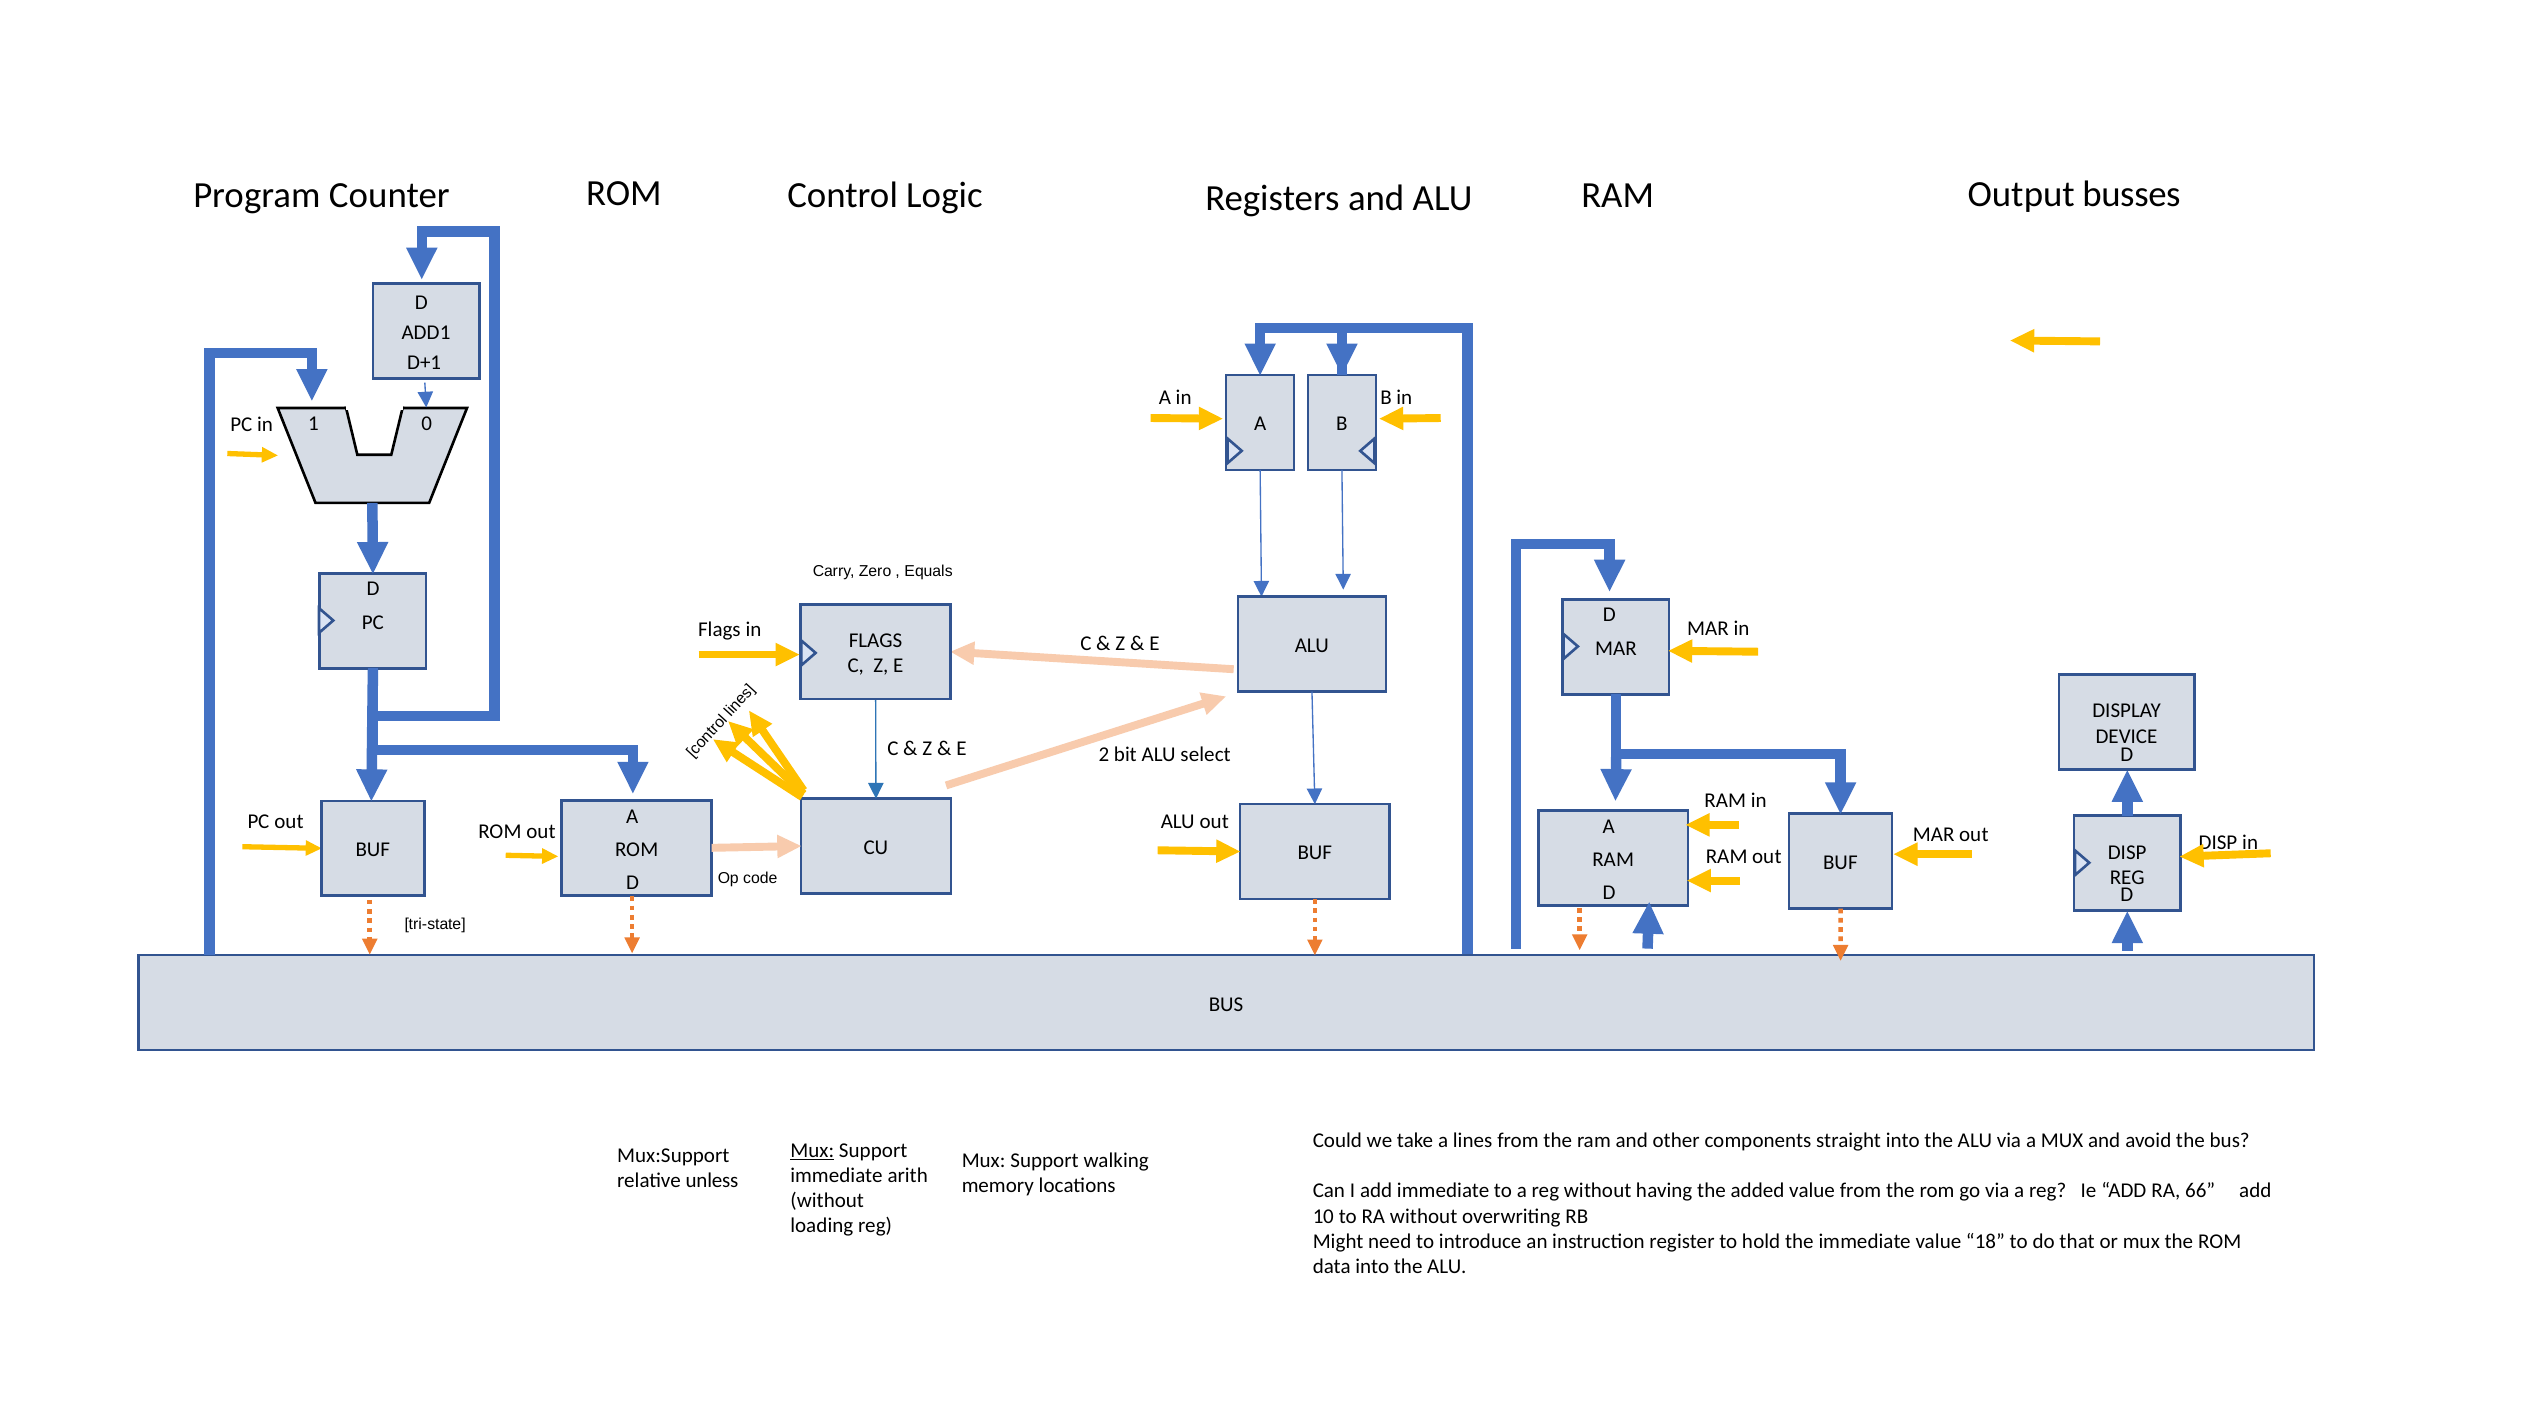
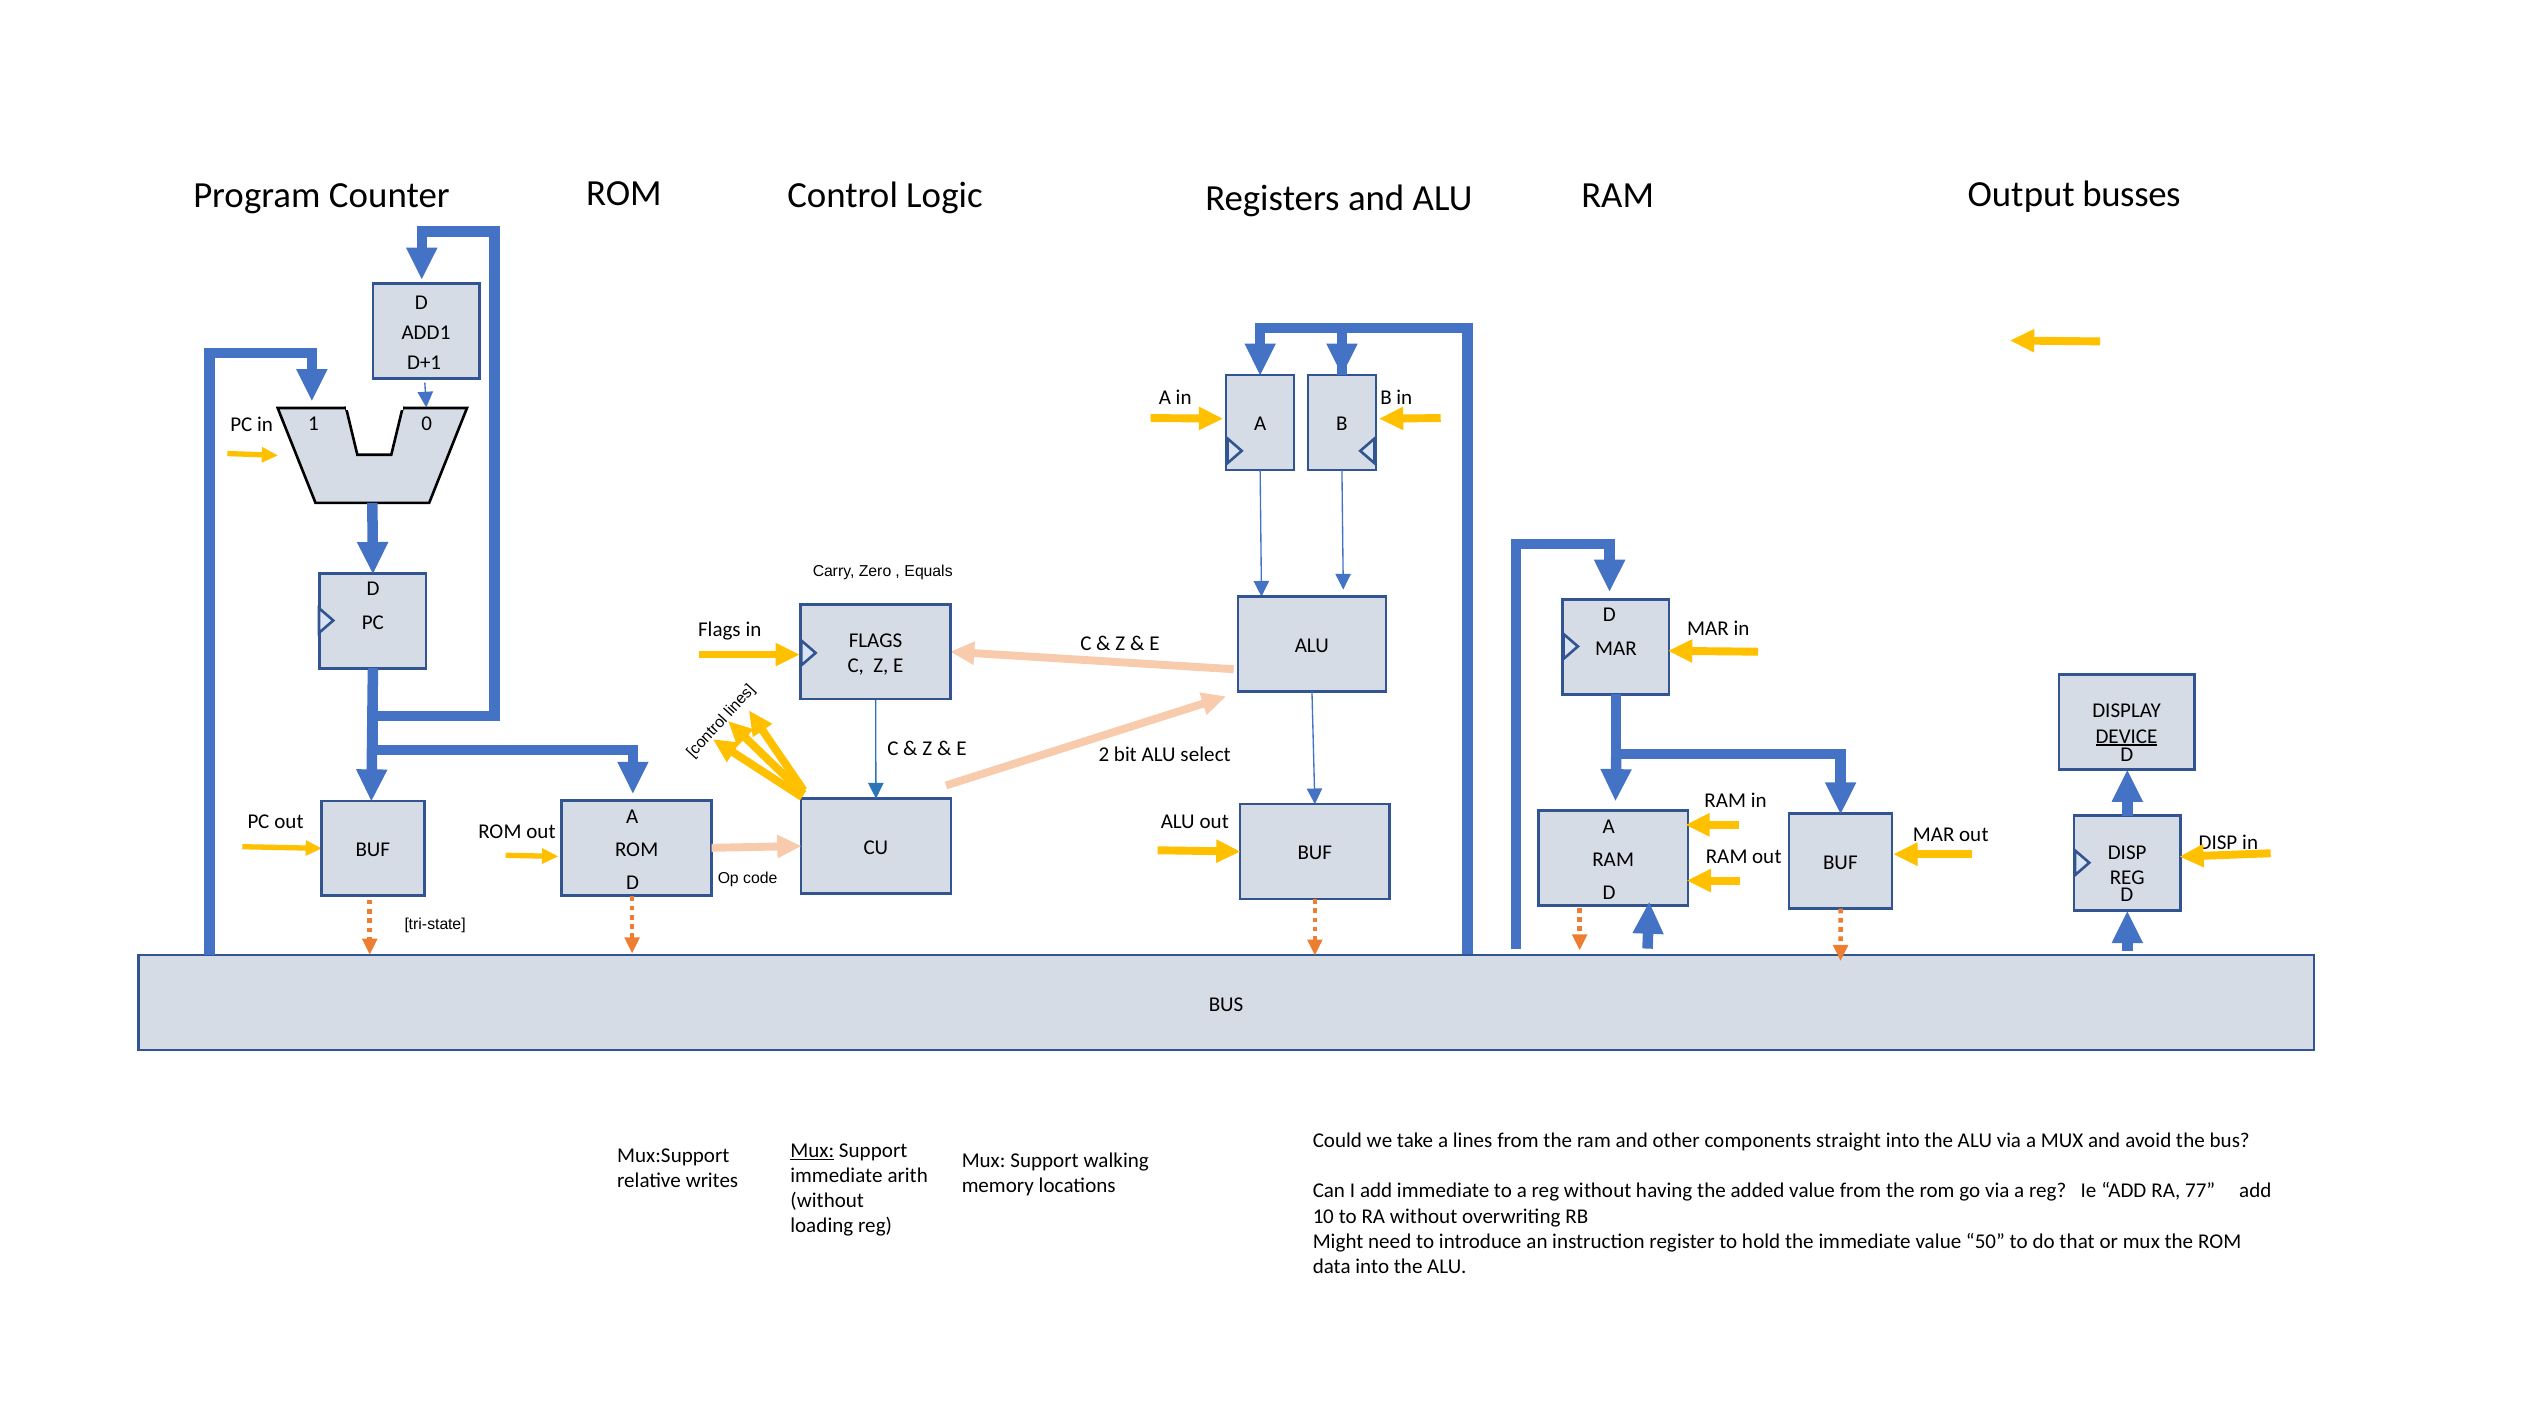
DEVICE underline: none -> present (2126, 736)
unless: unless -> writes (712, 1181)
66: 66 -> 77 (2200, 1191)
18: 18 -> 50 (1985, 1242)
